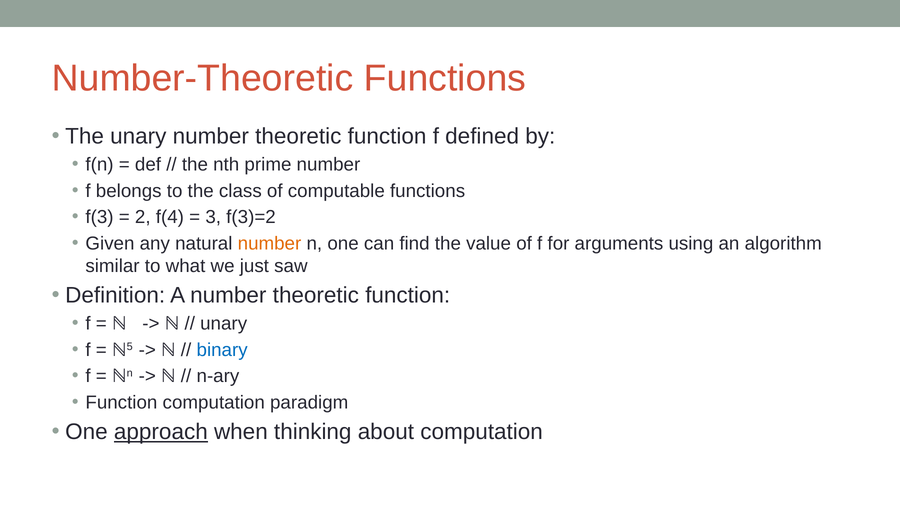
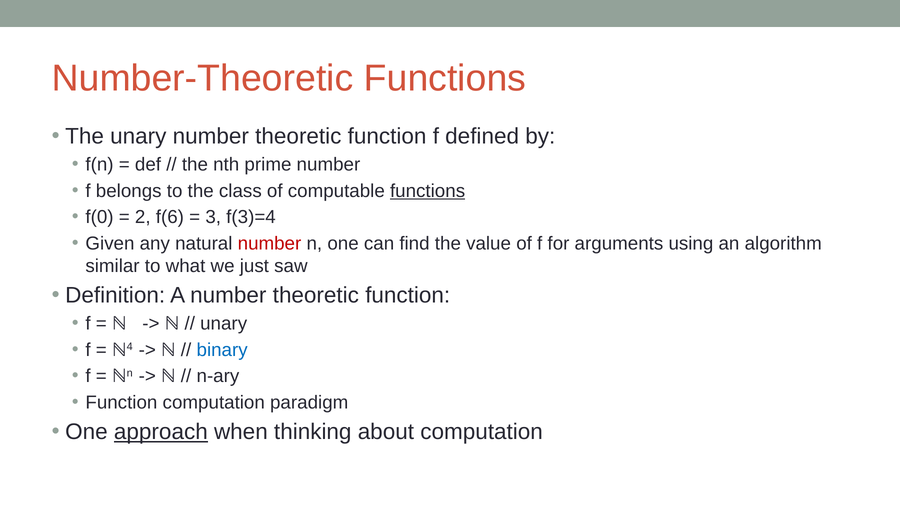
functions underline: none -> present (428, 191)
f(3: f(3 -> f(0 (100, 217)
f(4: f(4 -> f(6 (170, 217)
f(3)=2: f(3)=2 -> f(3)=4 (251, 217)
number colour: orange -> red (270, 244)
5: 5 -> 4 (130, 347)
